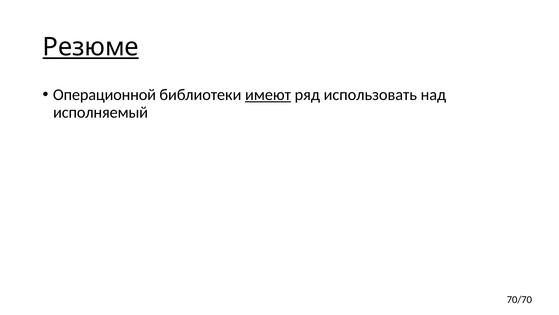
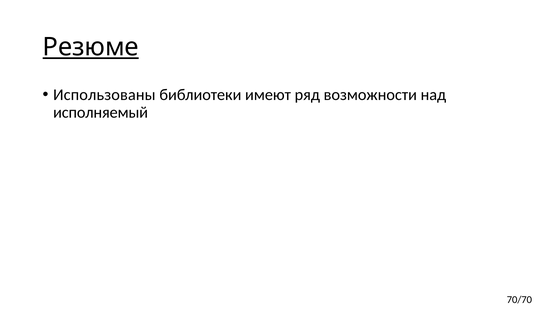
Операционной: Операционной -> Использованы (104, 95)
имеют underline: present -> none (268, 95)
использовать: использовать -> возможности (370, 95)
